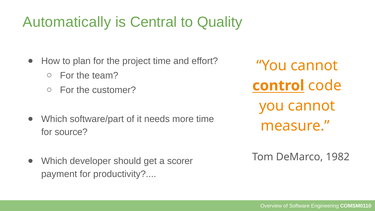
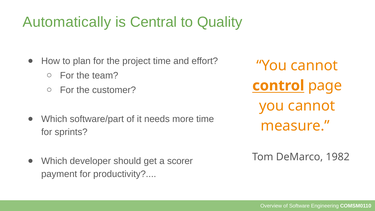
code: code -> page (325, 86)
source: source -> sprints (71, 132)
